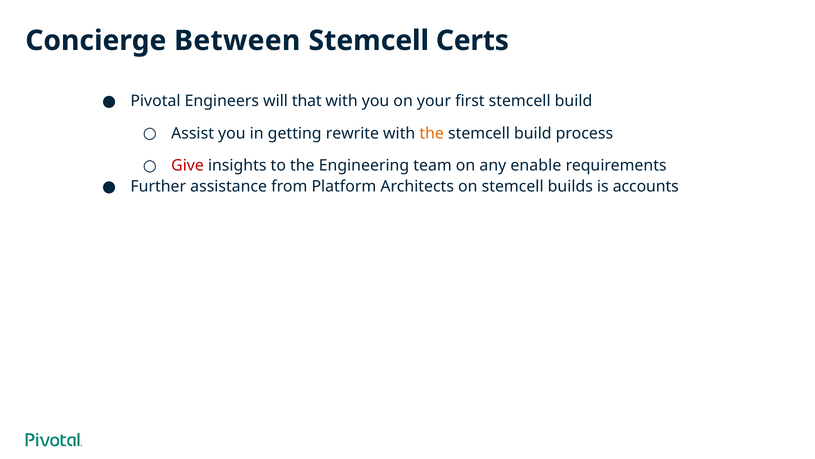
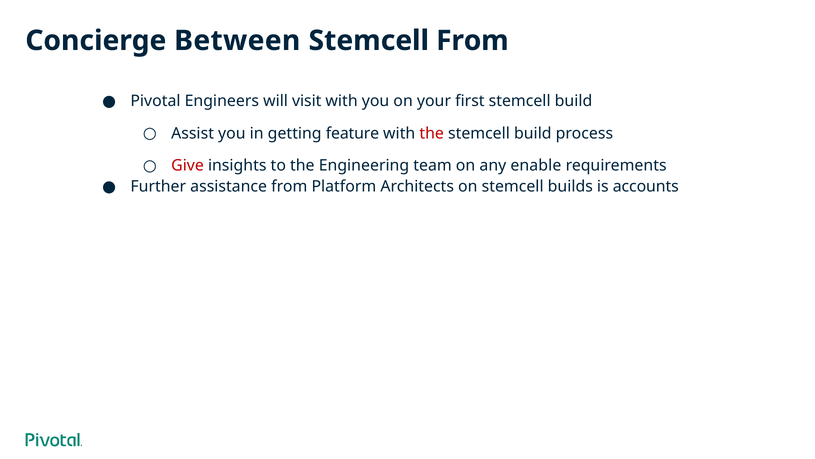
Stemcell Certs: Certs -> From (472, 41)
that: that -> visit (307, 101)
rewrite: rewrite -> feature (352, 133)
the colour: orange -> red (432, 133)
